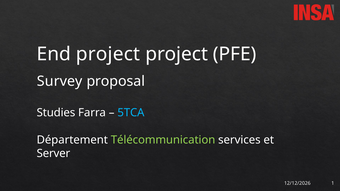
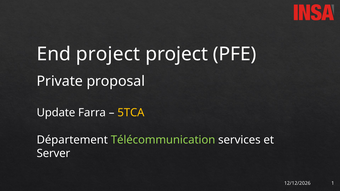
Survey: Survey -> Private (60, 81)
Studies: Studies -> Update (56, 113)
5TCA colour: light blue -> yellow (131, 113)
